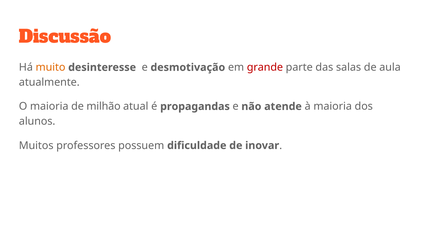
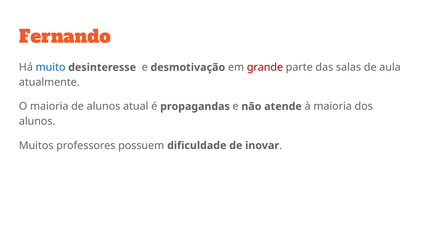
Discussão: Discussão -> Fernando (65, 37)
muito colour: orange -> blue (51, 67)
de milhão: milhão -> alunos (103, 107)
